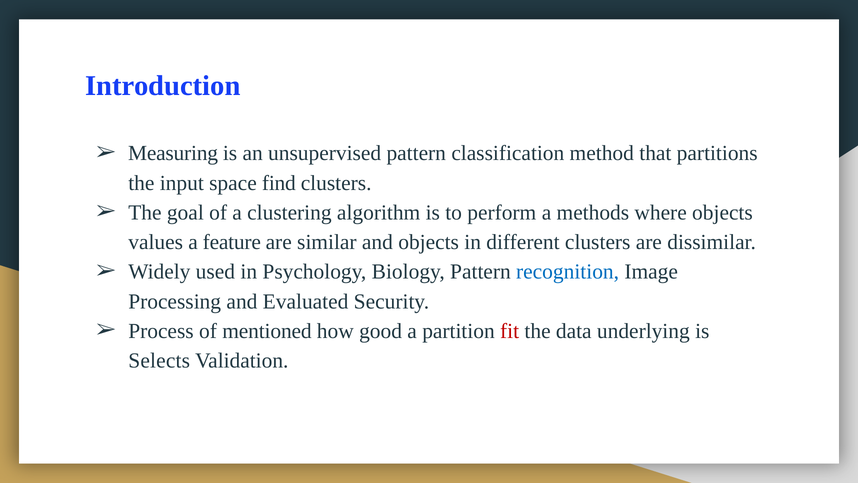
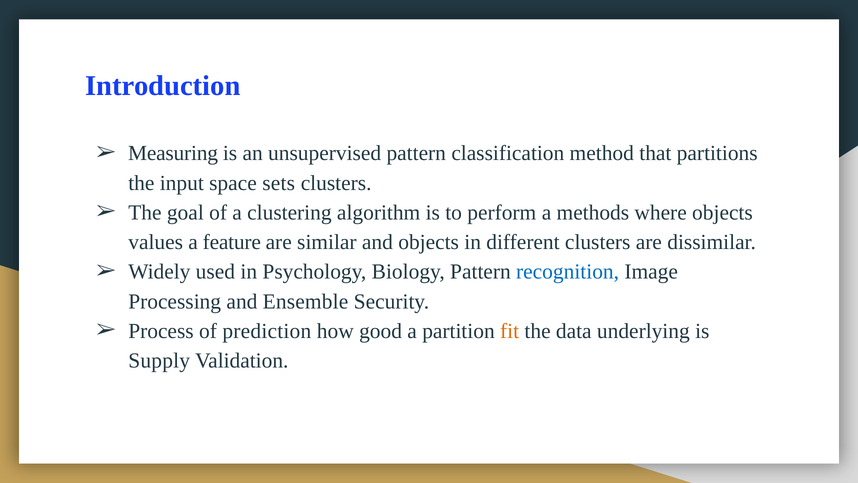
find: find -> sets (279, 183)
Evaluated: Evaluated -> Ensemble (306, 301)
mentioned: mentioned -> prediction (267, 331)
fit colour: red -> orange (510, 331)
Selects: Selects -> Supply (159, 360)
